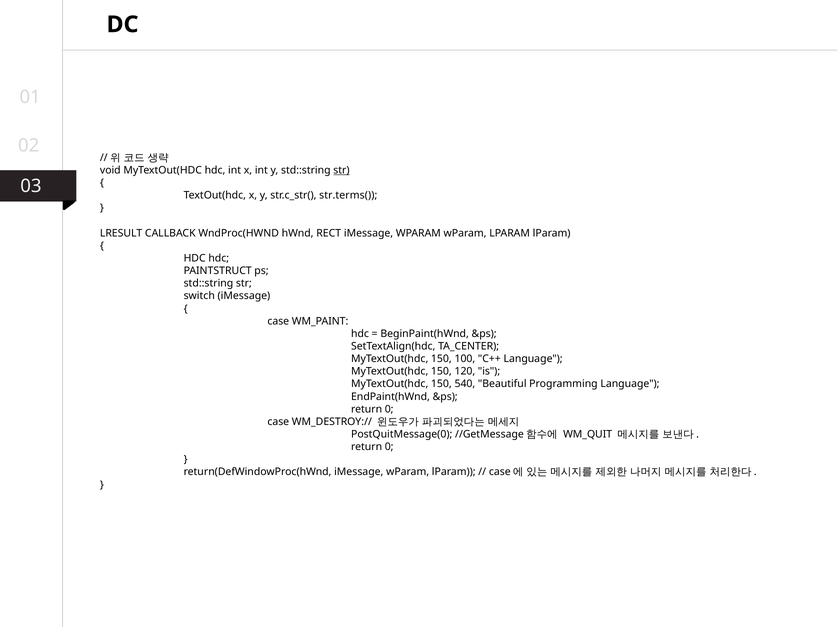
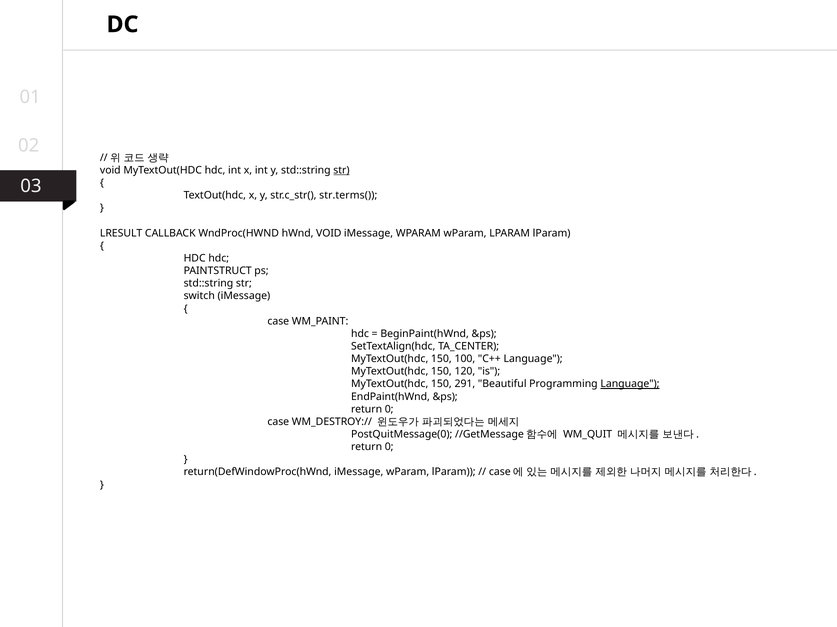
hWnd RECT: RECT -> VOID (329, 233)
540: 540 -> 291 (465, 384)
Language underline: none -> present (630, 384)
